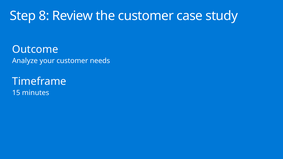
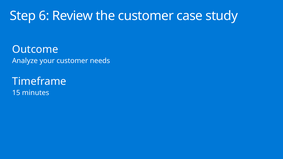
8: 8 -> 6 (44, 16)
